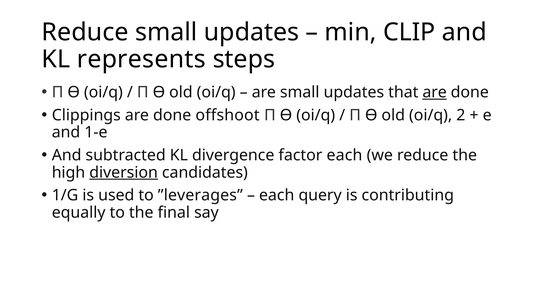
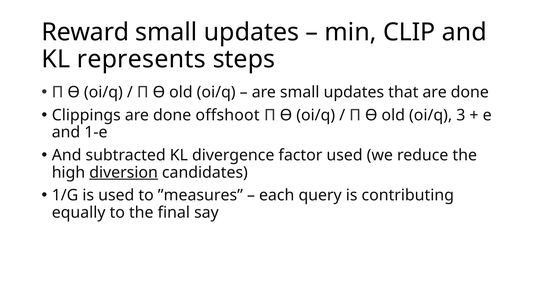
Reduce: Reduce -> Reward (85, 32)
are underline: present -> none (435, 92)
2: 2 -> 3 (461, 115)
factor each: each -> used (345, 155)
”leverages: ”leverages -> ”measures (200, 195)
